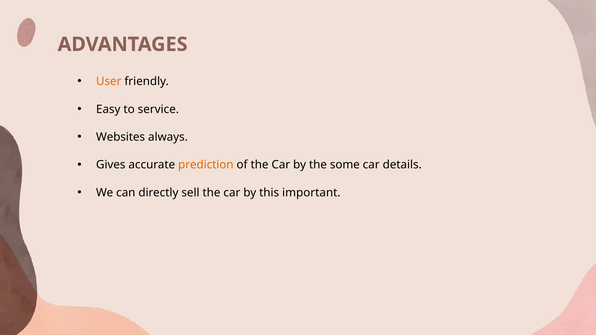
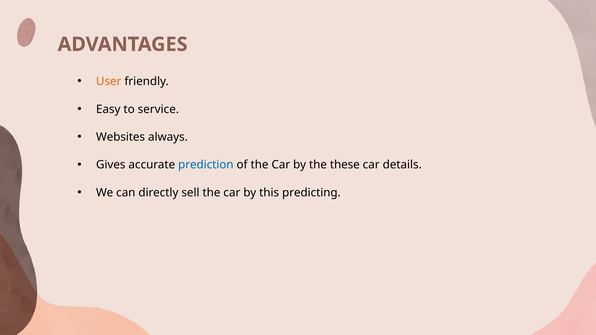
prediction colour: orange -> blue (206, 165)
some: some -> these (345, 165)
important: important -> predicting (311, 193)
